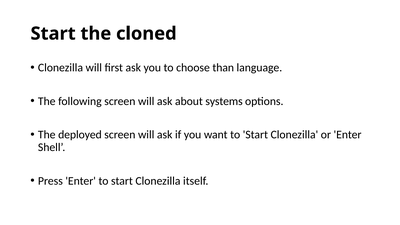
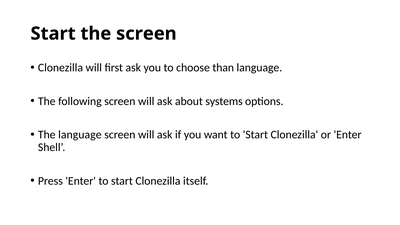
the cloned: cloned -> screen (146, 34)
The deployed: deployed -> language (80, 135)
